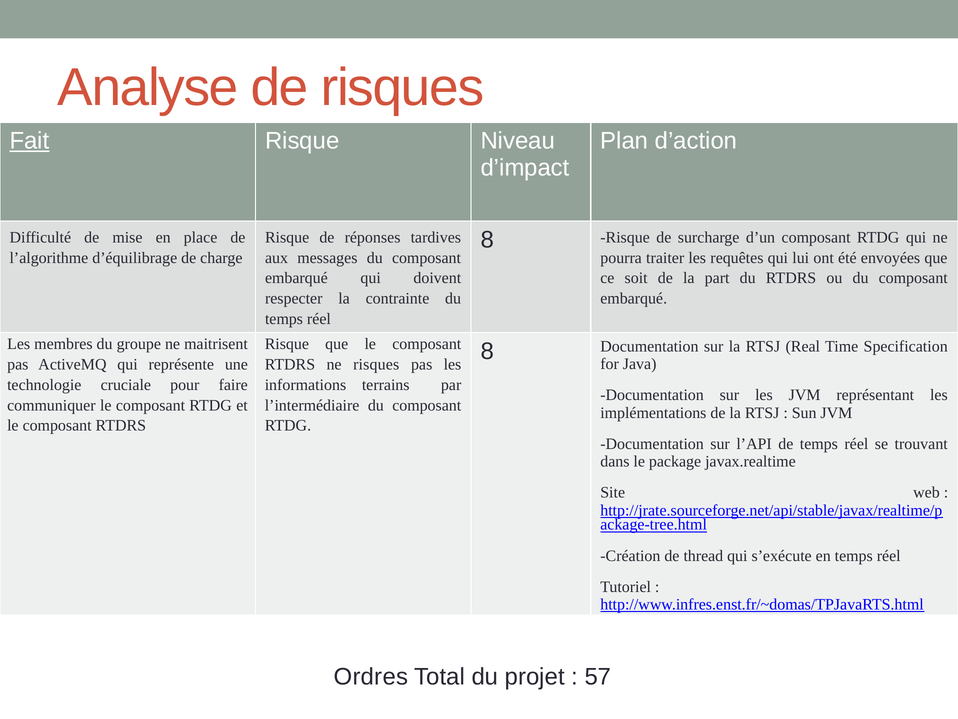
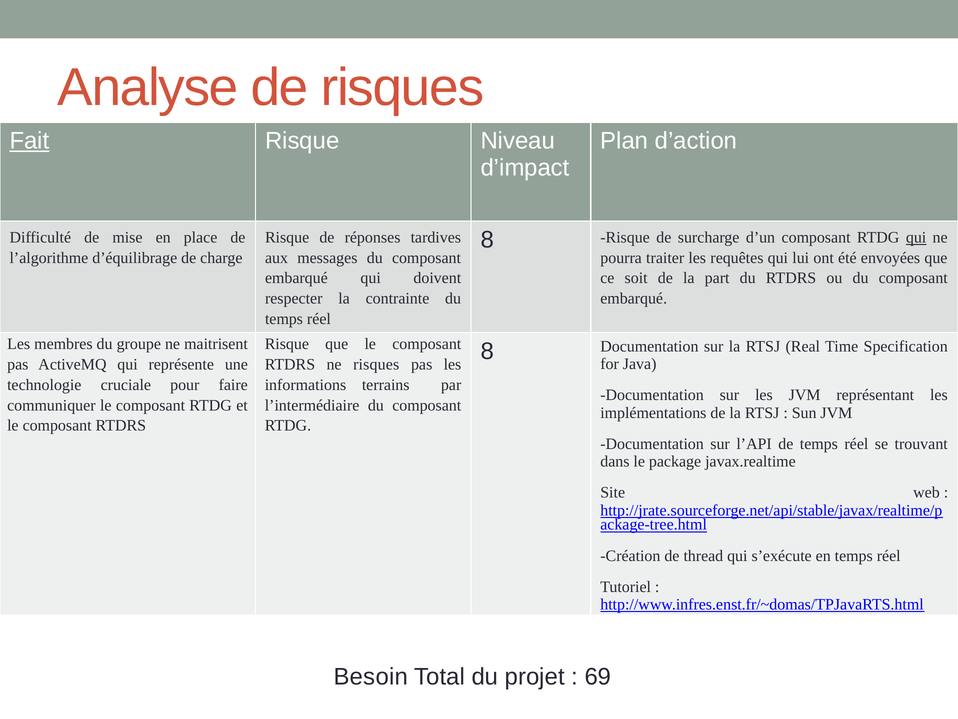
qui underline: none -> present (916, 237)
Ordres: Ordres -> Besoin (371, 677)
57: 57 -> 69 (598, 677)
